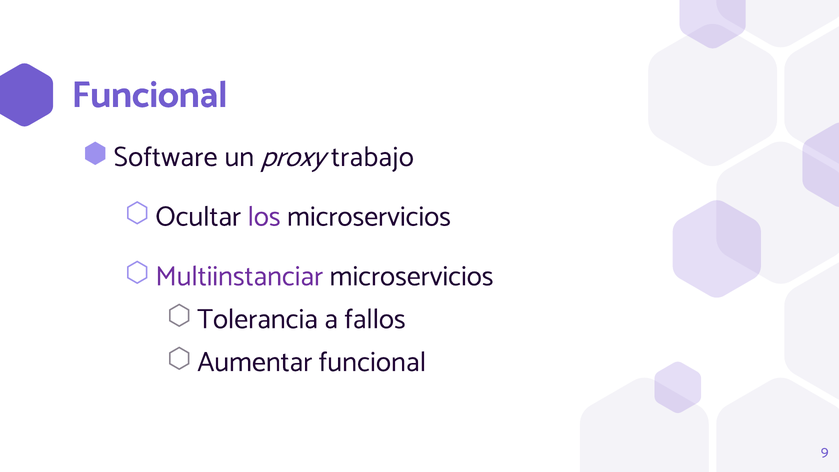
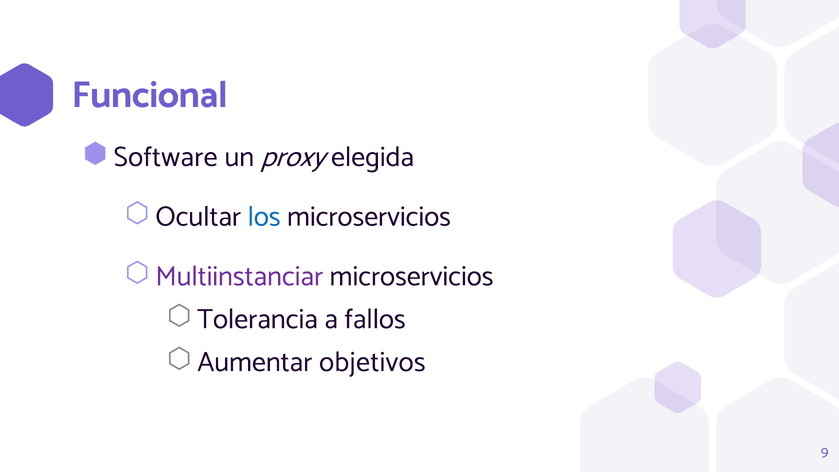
trabajo: trabajo -> elegida (373, 157)
los colour: purple -> blue (264, 216)
Aumentar funcional: funcional -> objetivos (372, 362)
